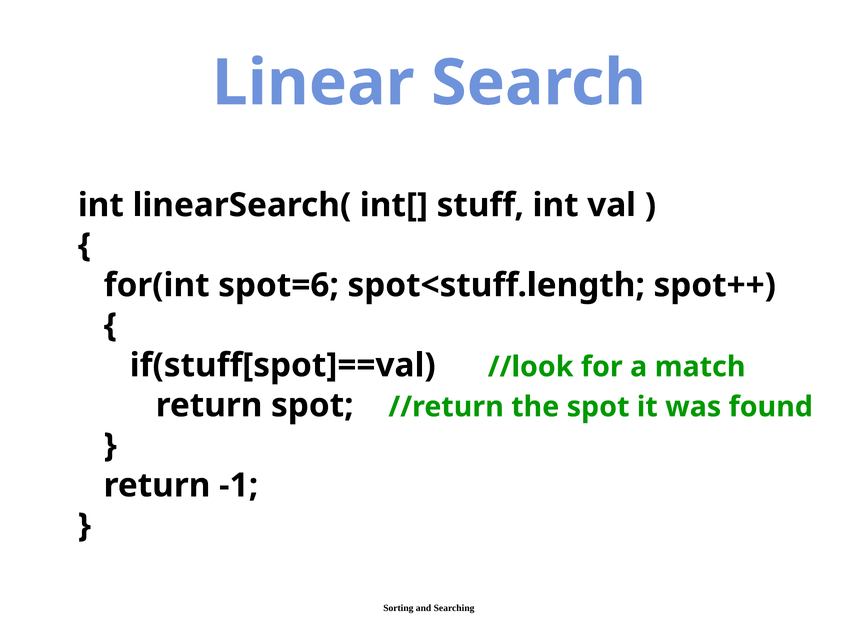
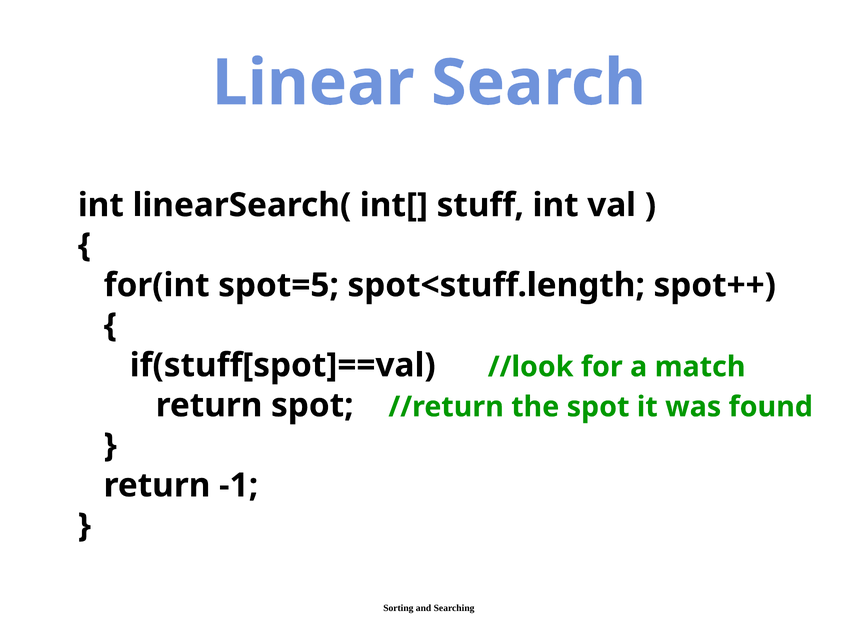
spot=6: spot=6 -> spot=5 (279, 285)
